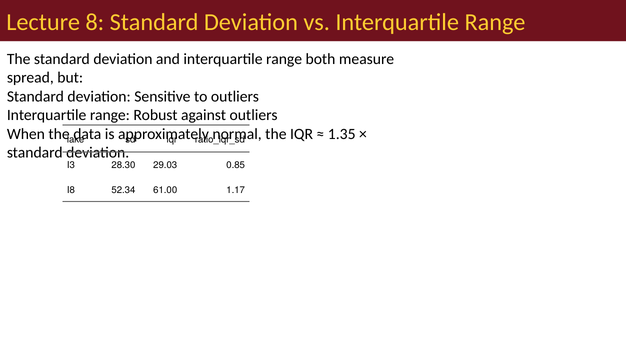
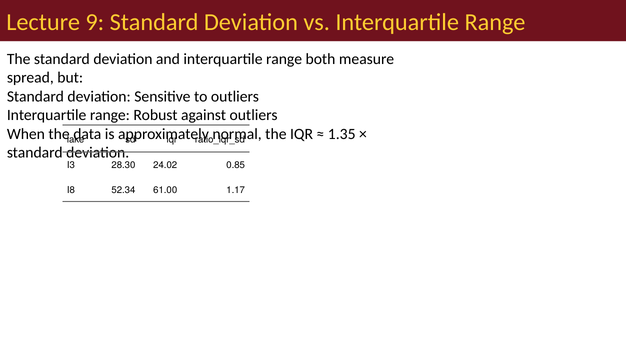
8: 8 -> 9 (95, 22)
29.03: 29.03 -> 24.02 (165, 165)
